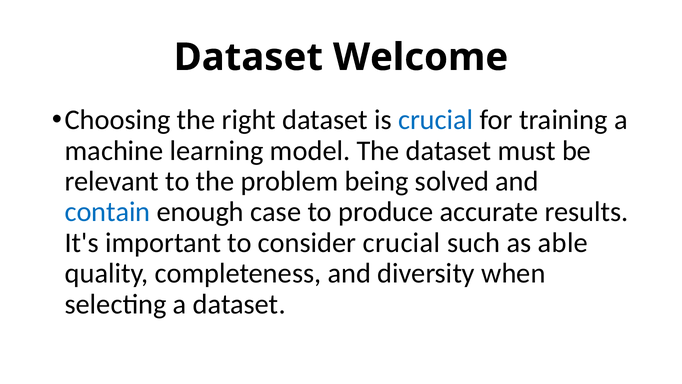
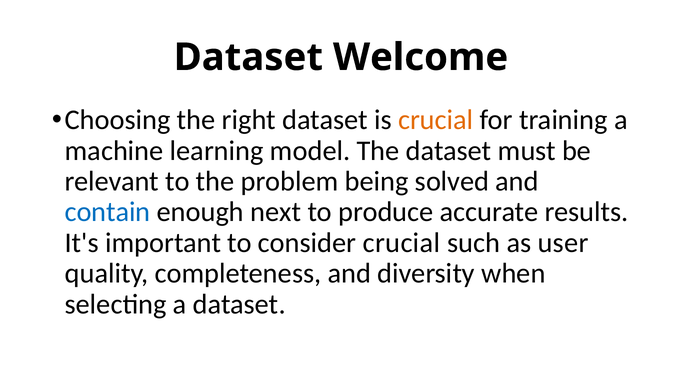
crucial colour: blue -> orange (436, 120)
case: case -> next (276, 212)
able: able -> user (563, 243)
